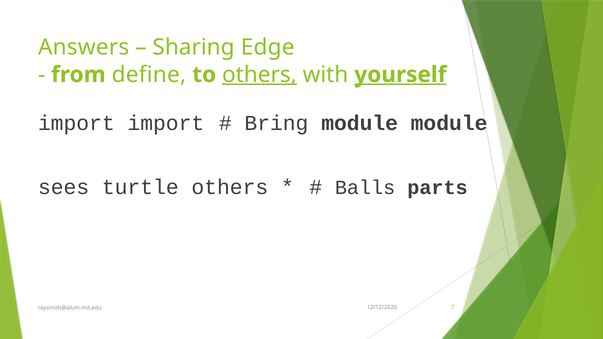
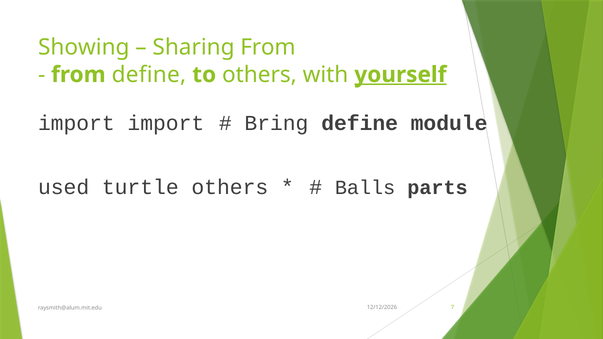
Answers: Answers -> Showing (84, 48)
Sharing Edge: Edge -> From (268, 48)
others underline: present -> none (259, 75)
Bring module: module -> define (360, 123)
sees: sees -> used (64, 187)
